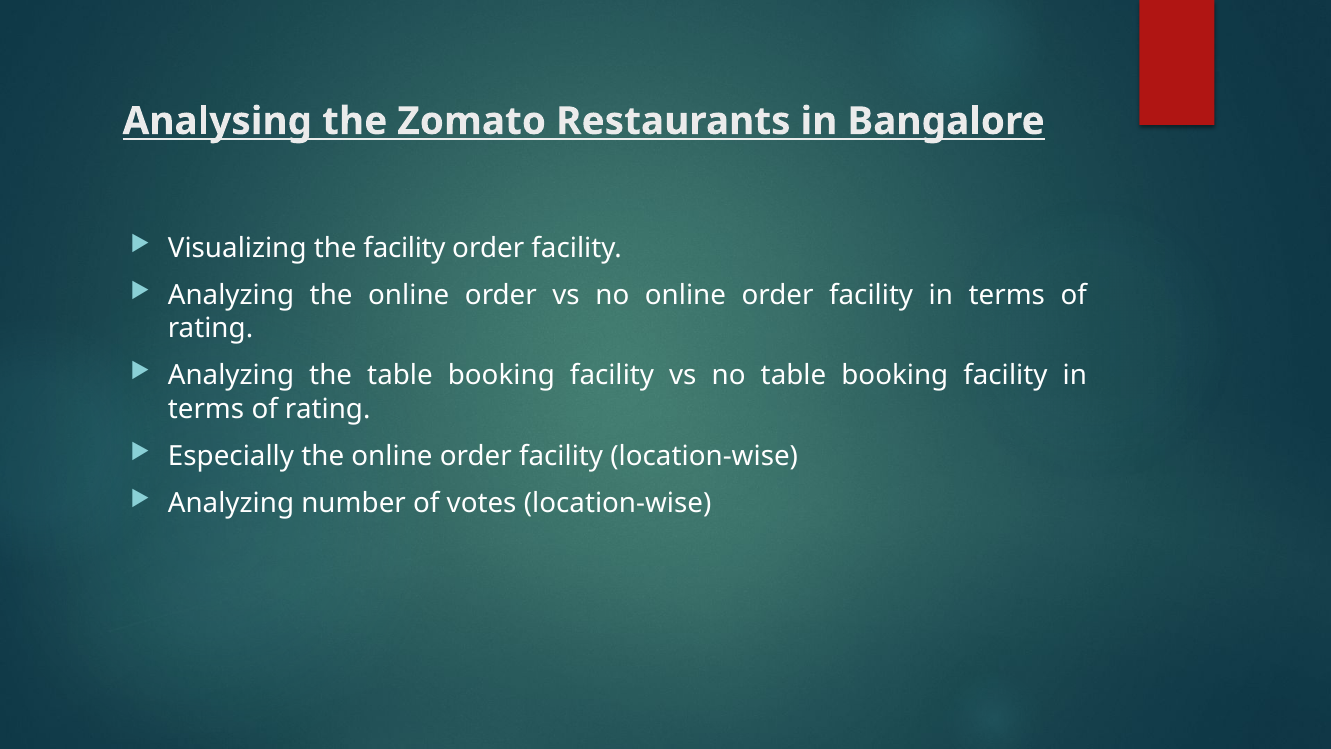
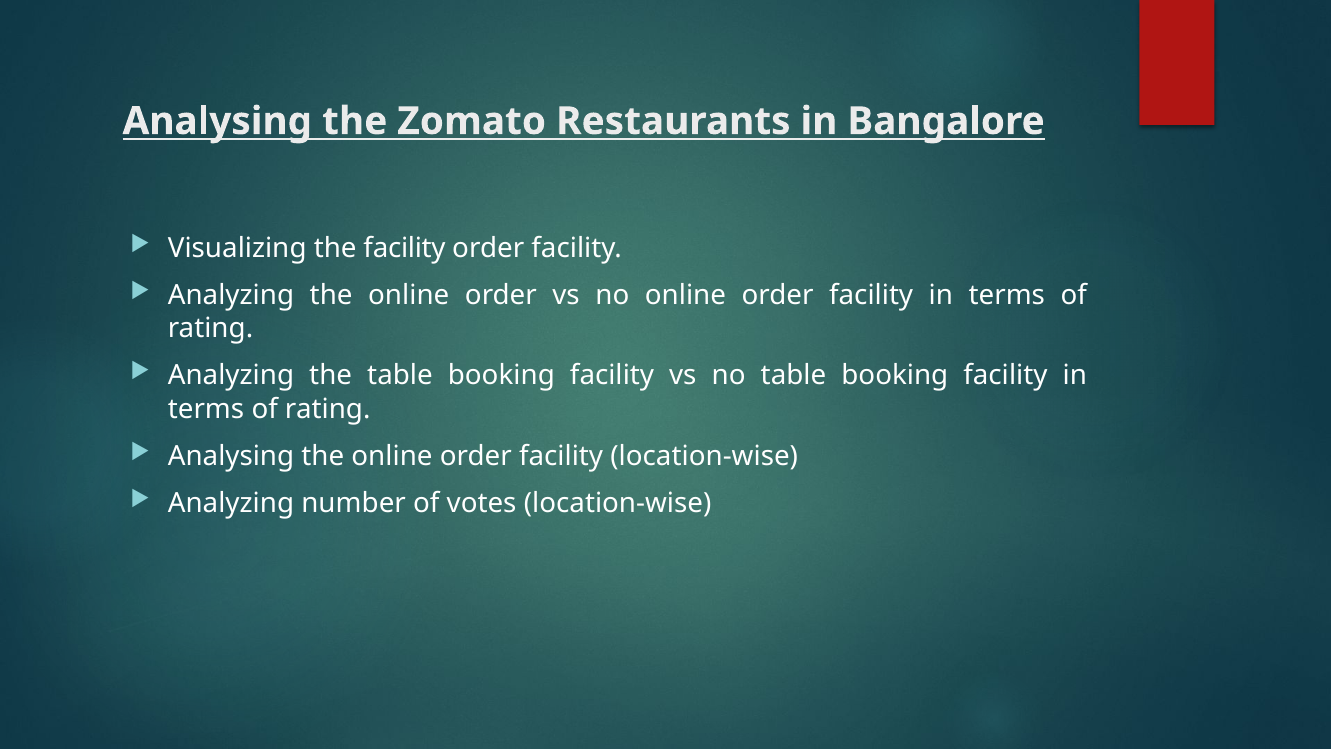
Especially: Especially -> Analysing (231, 456)
